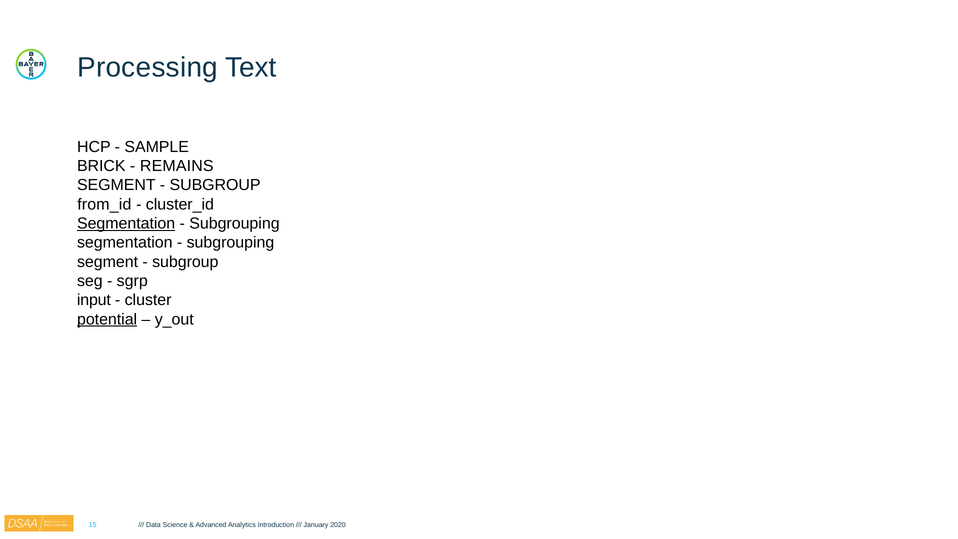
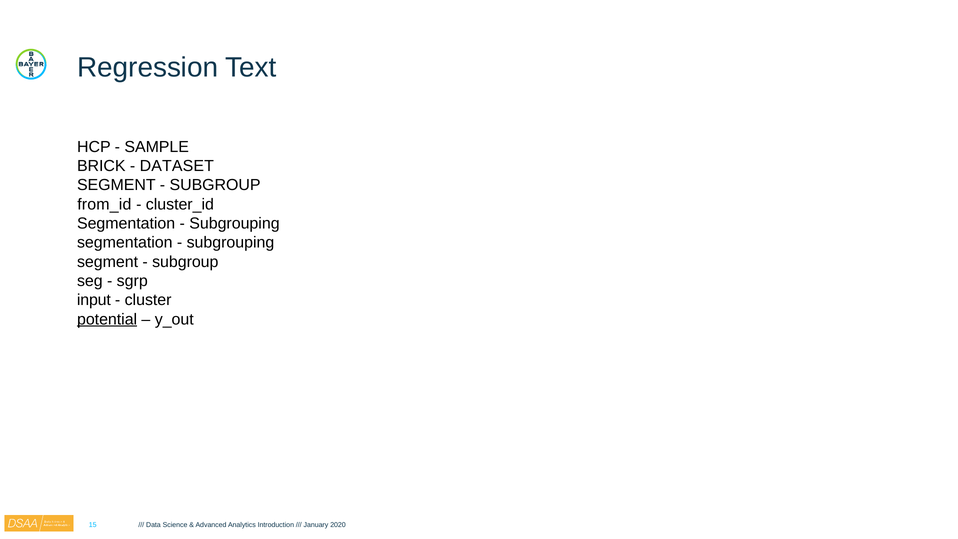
Processing: Processing -> Regression (148, 67)
REMAINS: REMAINS -> DATASET (177, 166)
Segmentation underline: present -> none (126, 223)
